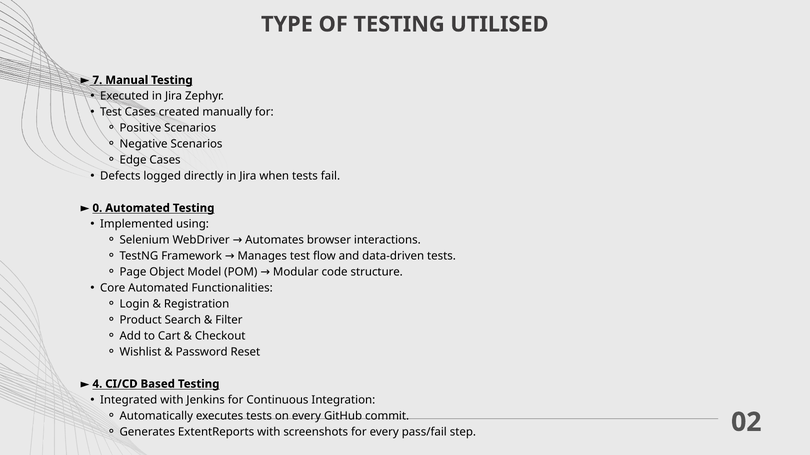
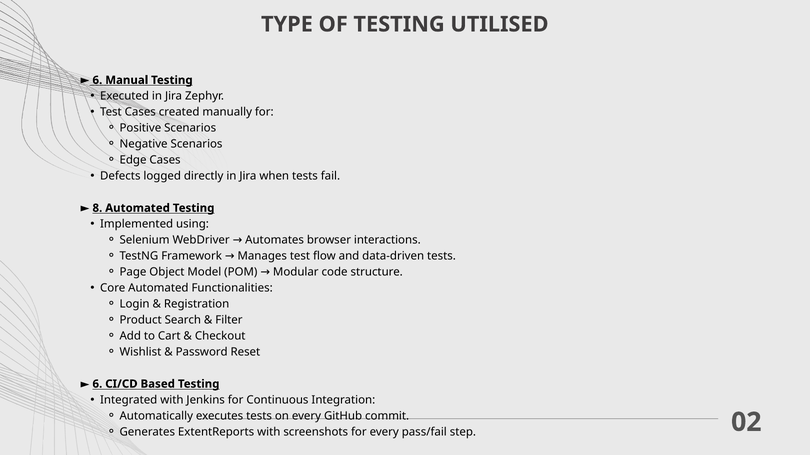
7: 7 -> 6 (97, 80)
0: 0 -> 8 (97, 208)
4: 4 -> 6 (97, 384)
